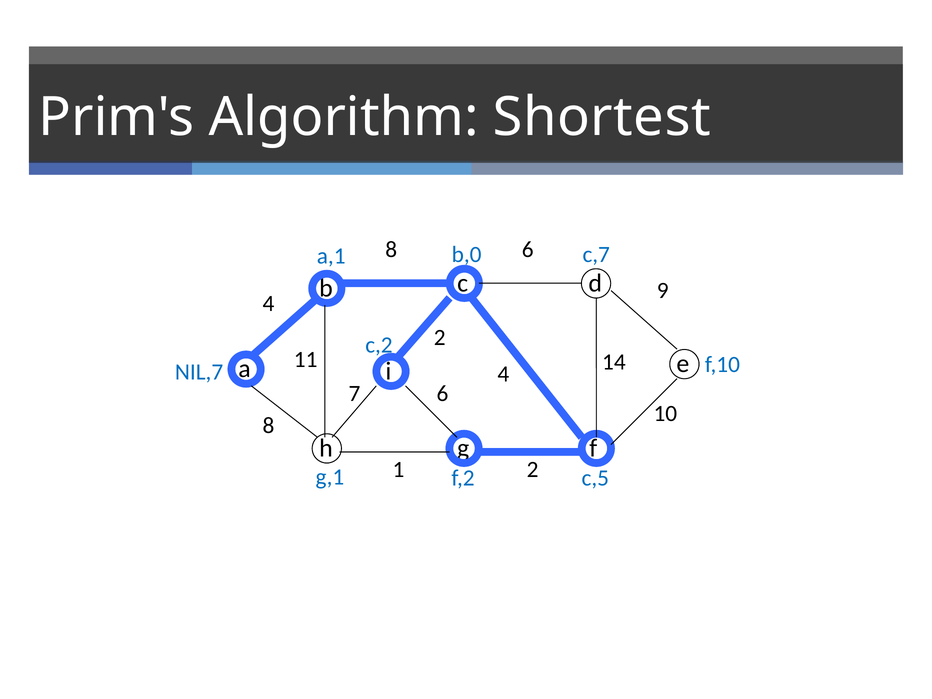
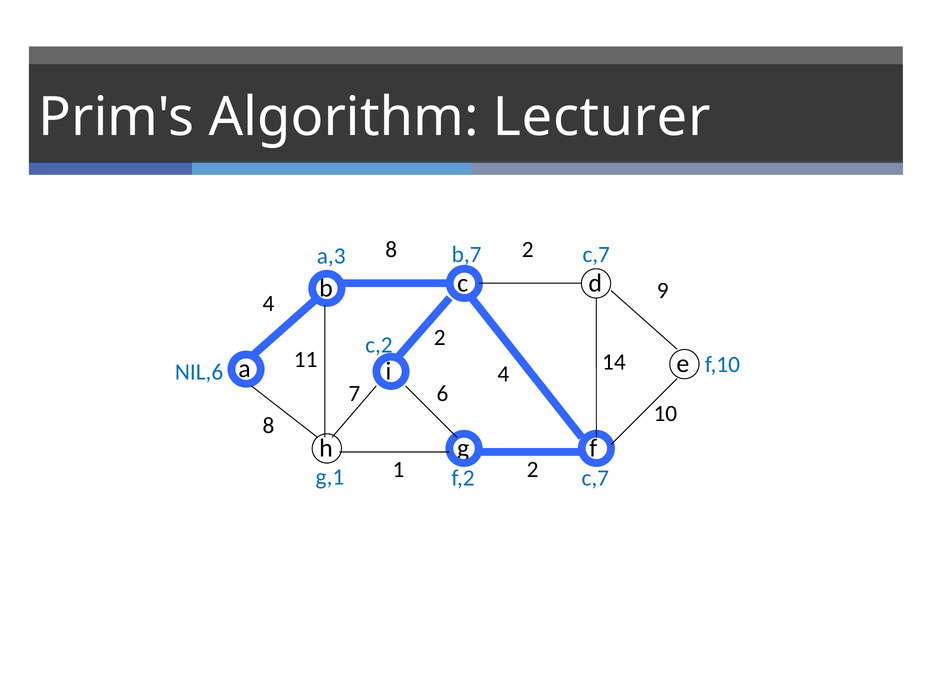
Shortest: Shortest -> Lecturer (602, 117)
8 6: 6 -> 2 (528, 249)
b,0: b,0 -> b,7 (467, 255)
a,1: a,1 -> a,3 (331, 256)
NIL,7: NIL,7 -> NIL,6 (199, 372)
f,2 c,5: c,5 -> c,7 (595, 478)
